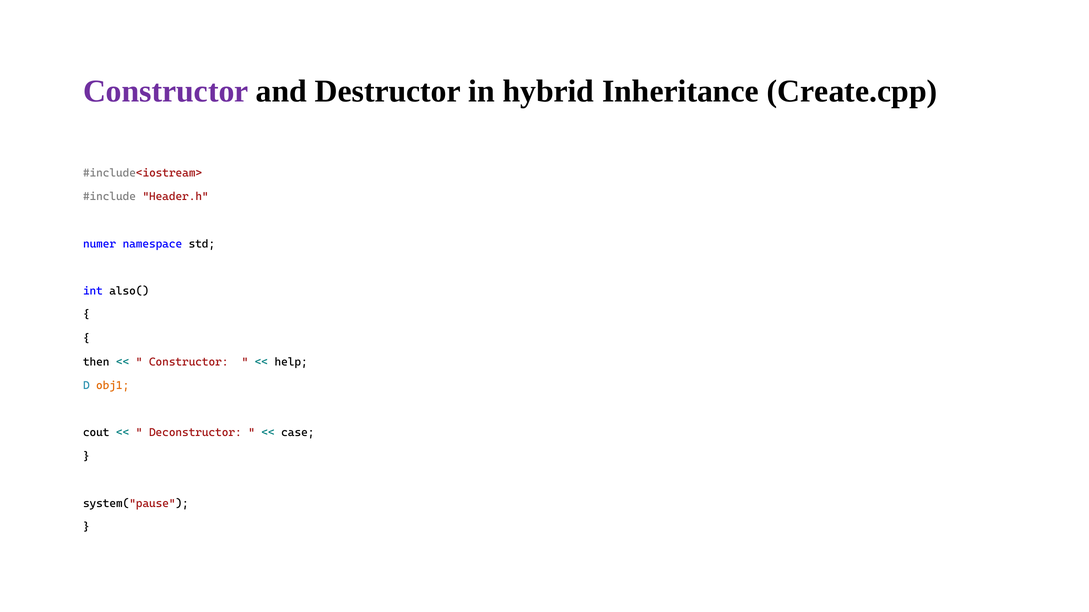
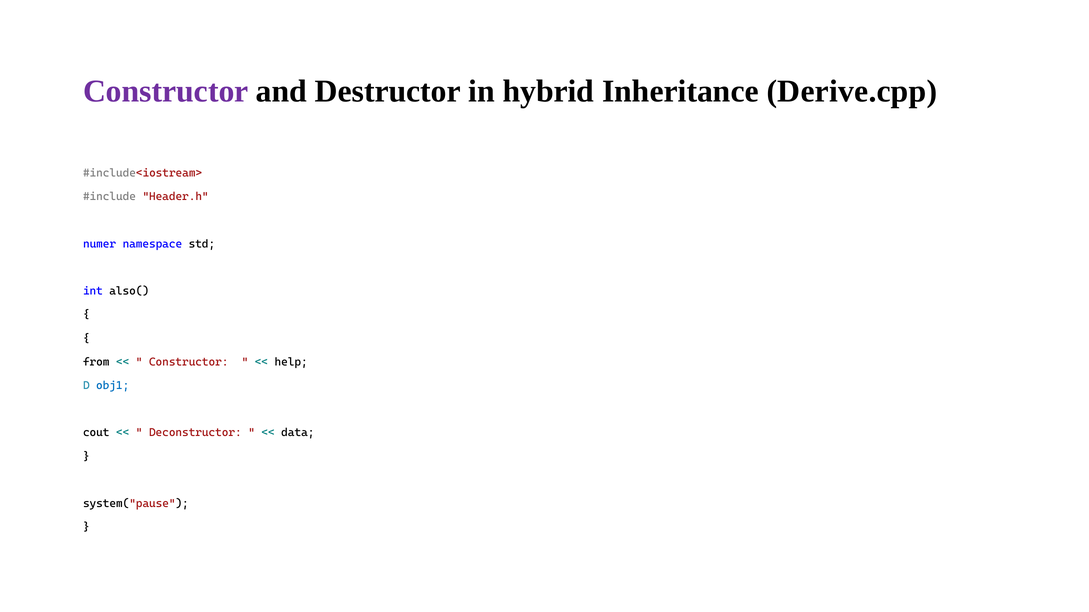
Create.cpp: Create.cpp -> Derive.cpp (852, 92)
then: then -> from (96, 362)
obj1 colour: orange -> blue (113, 386)
case: case -> data (298, 433)
